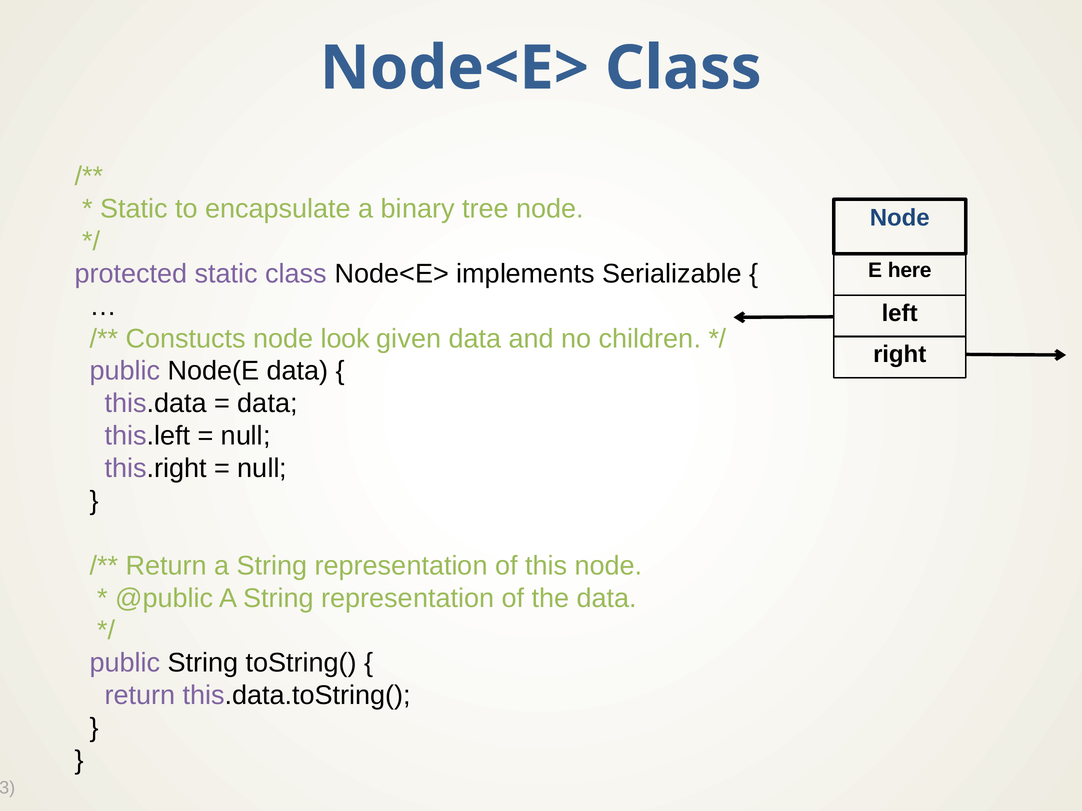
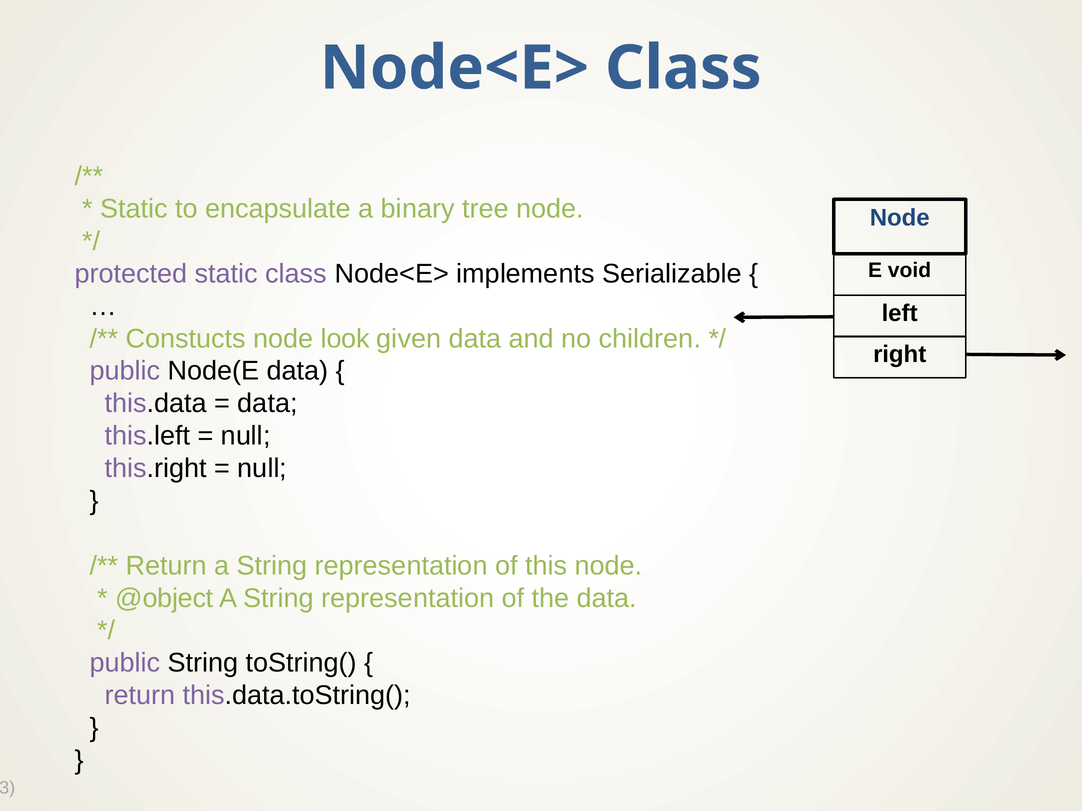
here: here -> void (910, 270)
@public: @public -> @object (164, 598)
